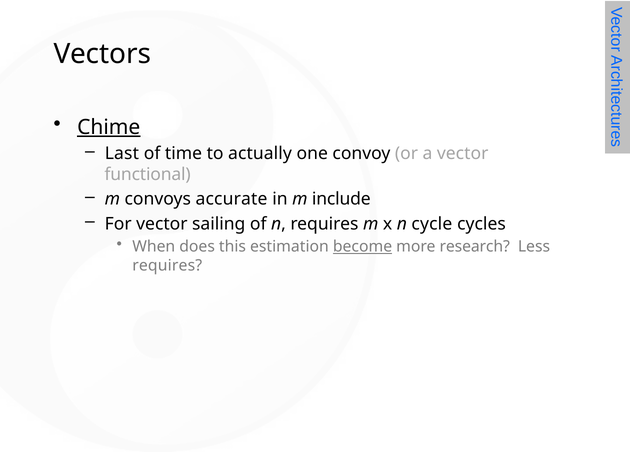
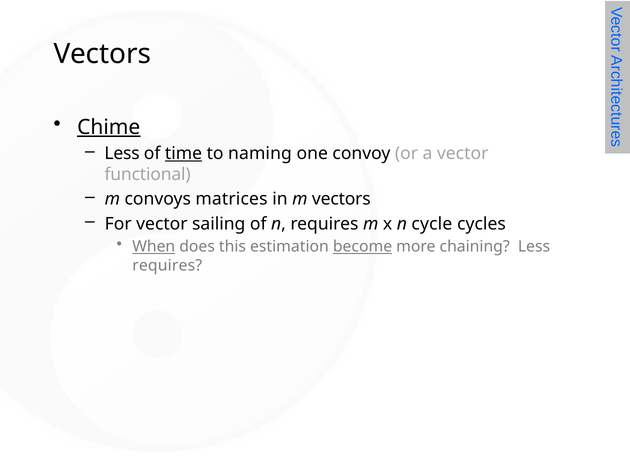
Last: Last -> Less (122, 153)
time underline: none -> present (183, 153)
actually: actually -> naming (260, 153)
accurate: accurate -> matrices (231, 199)
m include: include -> vectors (341, 199)
When underline: none -> present (154, 246)
research: research -> chaining (475, 246)
